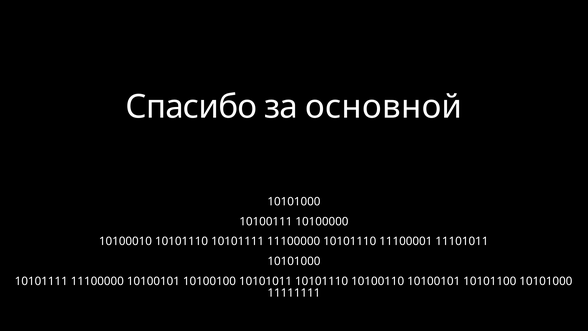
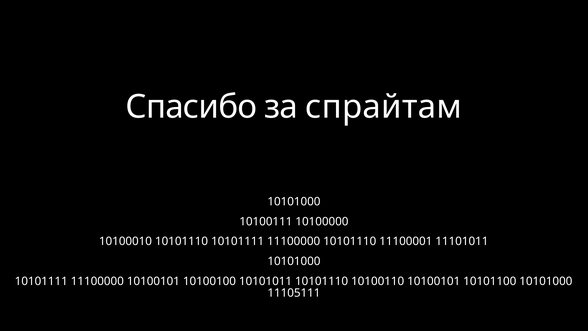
основной: основной -> спрайтам (384, 107)
11111111: 11111111 -> 11105111 (294, 293)
